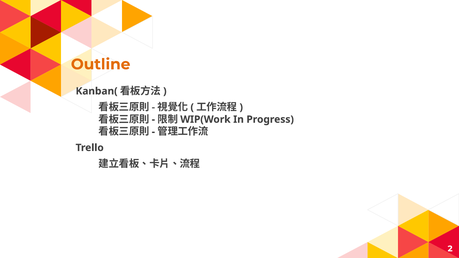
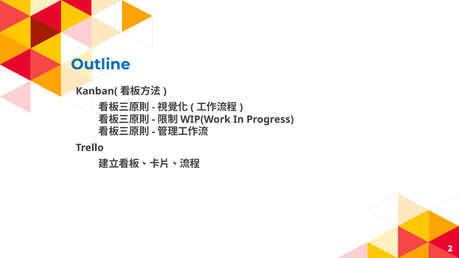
Outline colour: orange -> blue (101, 64)
